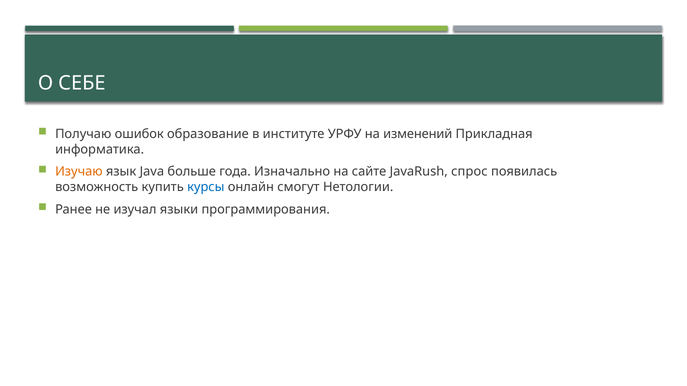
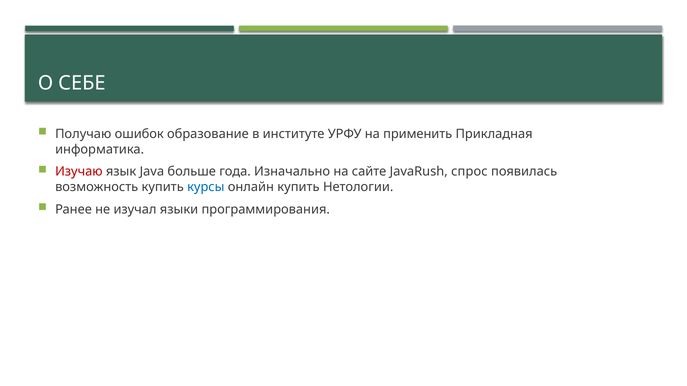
изменений: изменений -> применить (418, 134)
Изучаю colour: orange -> red (79, 172)
онлайн смогут: смогут -> купить (298, 187)
